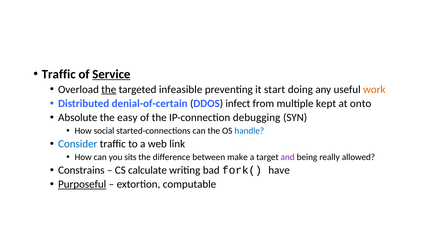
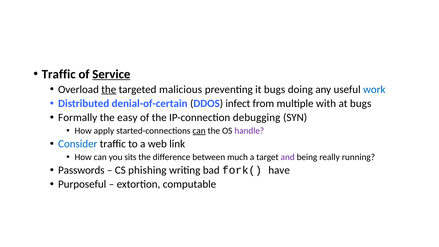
infeasible: infeasible -> malicious (181, 89)
it start: start -> bugs (275, 89)
work colour: orange -> blue (374, 89)
kept: kept -> with (326, 103)
at onto: onto -> bugs (361, 103)
Absolute: Absolute -> Formally (78, 118)
social: social -> apply (104, 131)
can underline: none -> present (199, 131)
handle colour: blue -> purple (249, 131)
make: make -> much (238, 157)
allowed: allowed -> running (358, 157)
Constrains: Constrains -> Passwords (81, 170)
calculate: calculate -> phishing (147, 170)
Purposeful underline: present -> none (82, 184)
